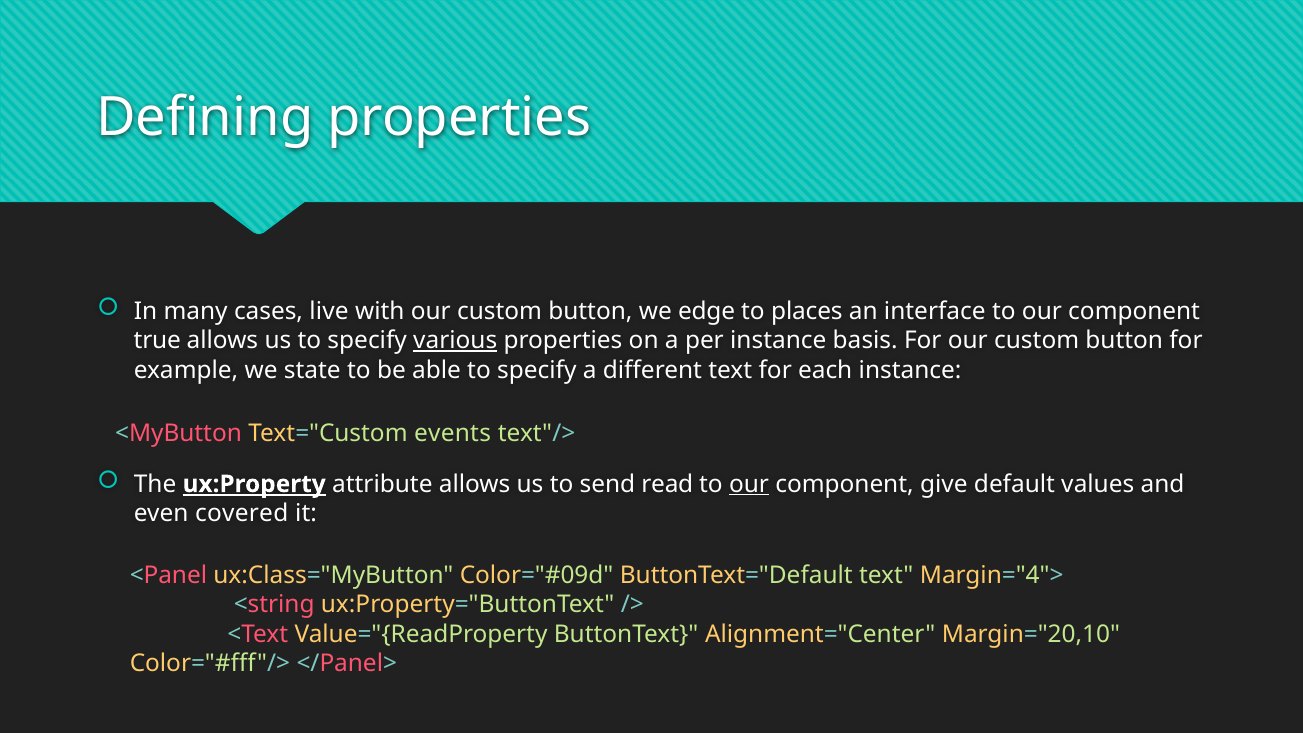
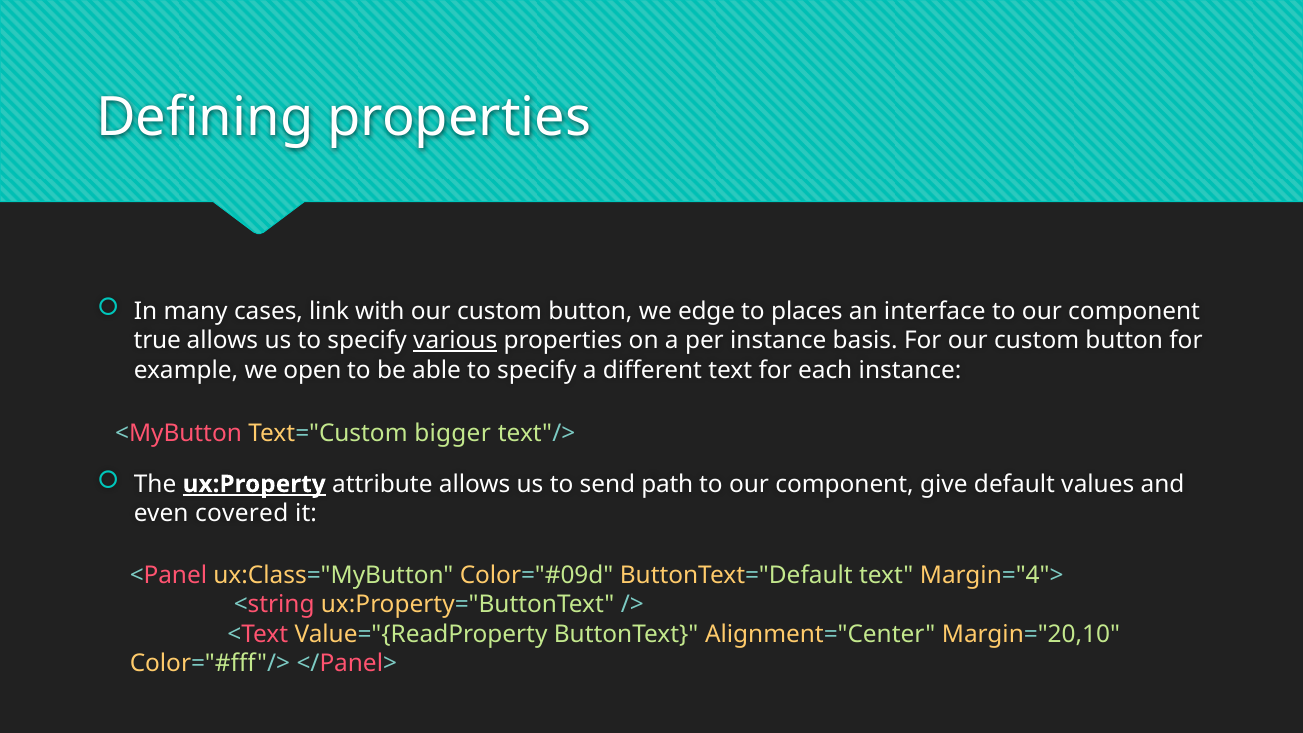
live: live -> link (329, 311)
state: state -> open (312, 370)
events: events -> bigger (453, 433)
read: read -> path (667, 484)
our underline: present -> none (749, 484)
